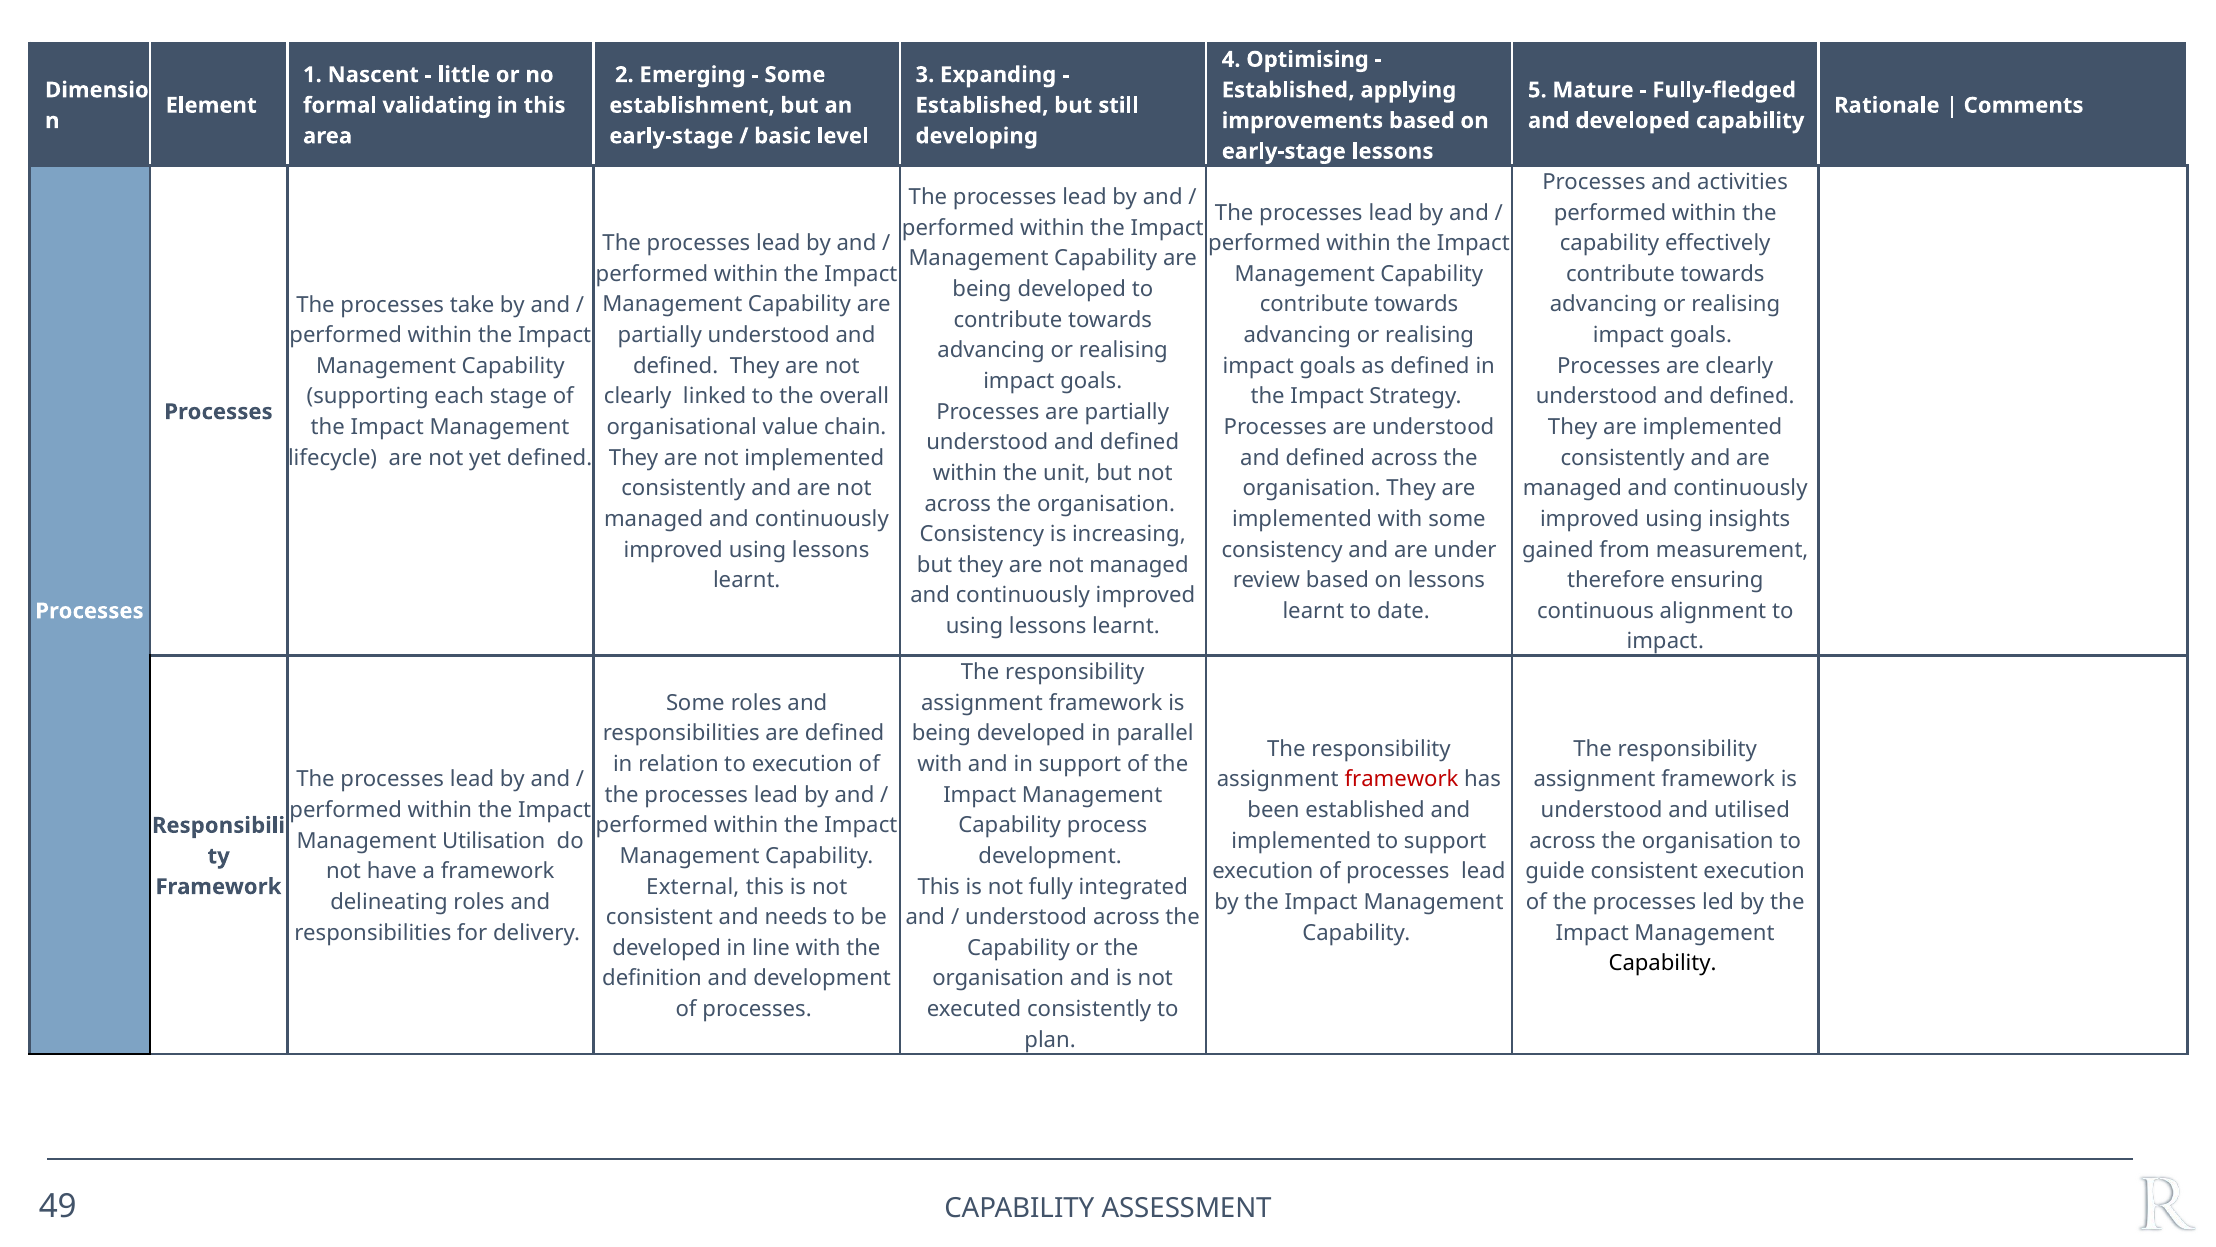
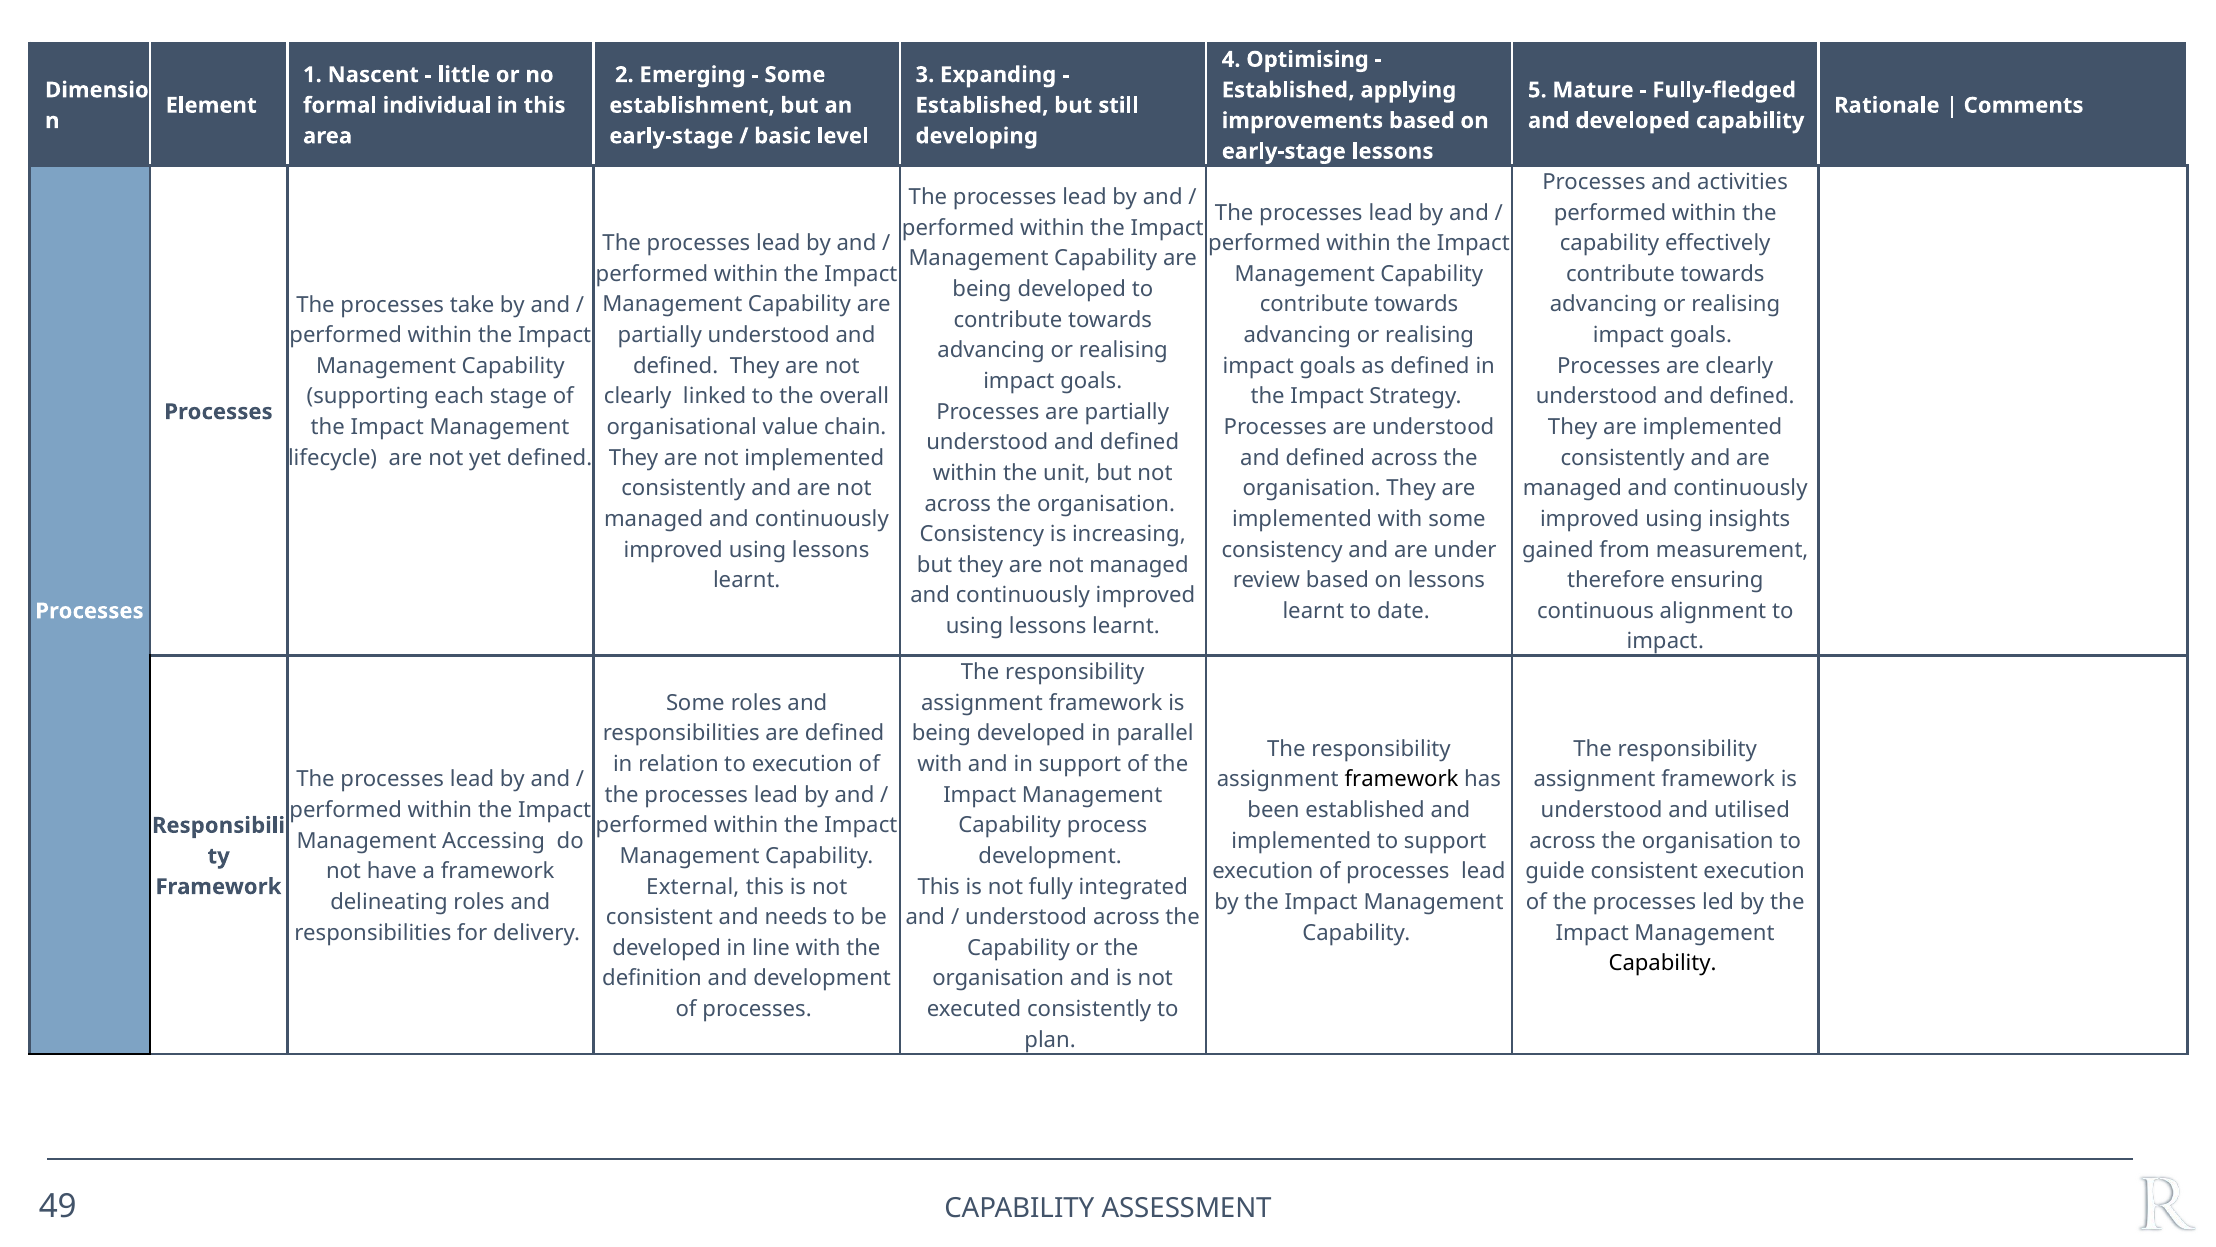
validating: validating -> individual (437, 105)
framework colour: red -> black (1402, 779)
Utilisation: Utilisation -> Accessing (494, 840)
